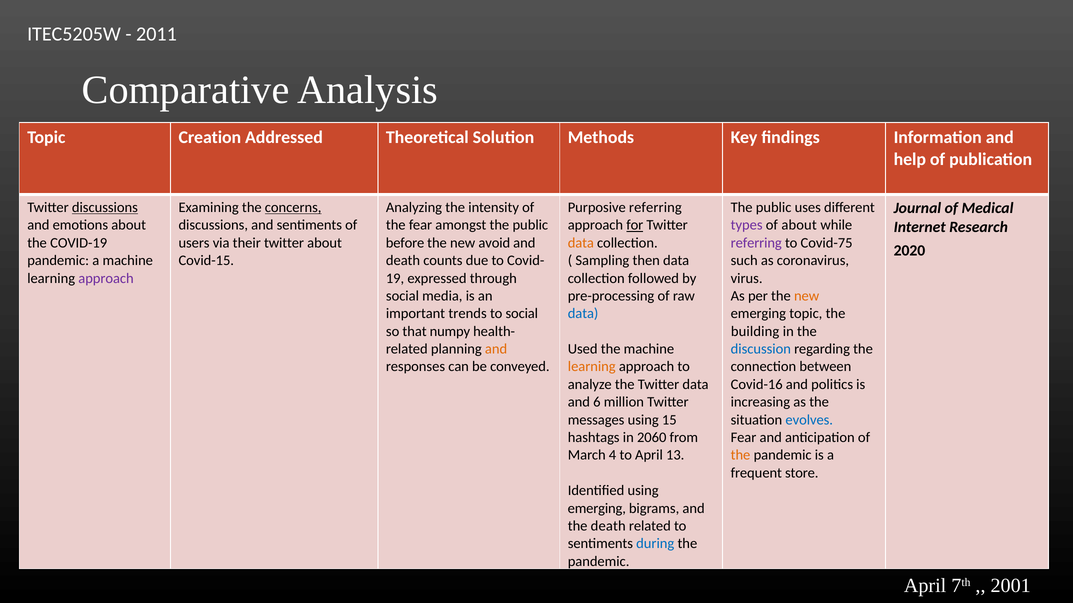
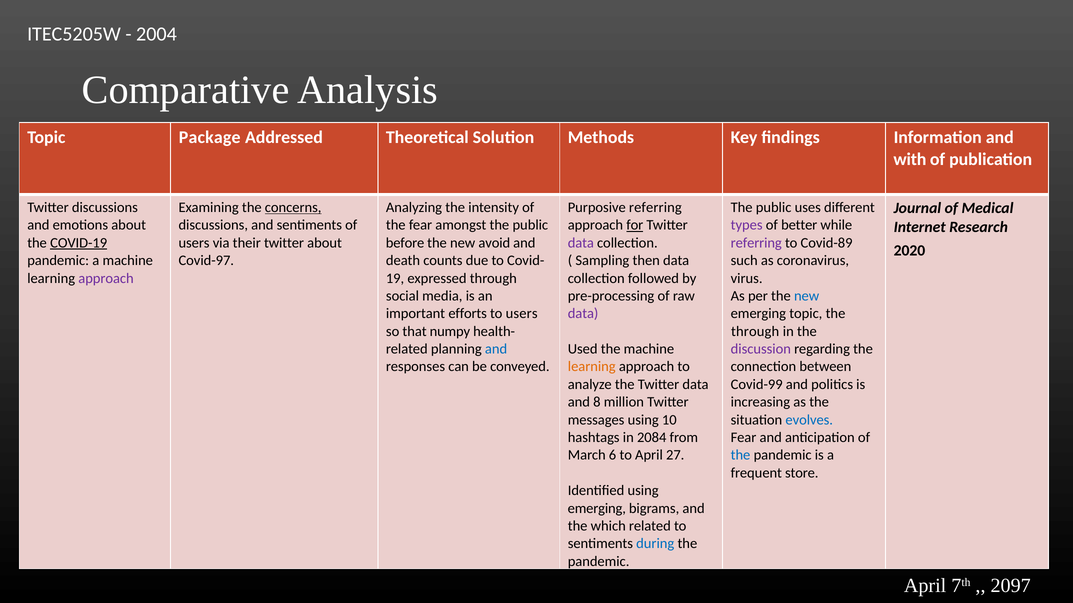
2011: 2011 -> 2004 (156, 34)
Creation: Creation -> Package (210, 138)
help: help -> with (910, 159)
discussions underline: present -> none (105, 208)
of about: about -> better (799, 225)
COVID-19 underline: none -> present (79, 243)
data colour: orange -> purple (581, 243)
Covid-75: Covid-75 -> Covid-89 (827, 243)
Covid-15: Covid-15 -> Covid-97 (206, 261)
new colour: orange -> blue (807, 296)
trends: trends -> efforts (468, 314)
to social: social -> users (522, 314)
data colour: blue -> purple (583, 314)
building: building -> through (755, 332)
and colour: orange -> blue (496, 349)
discussion colour: blue -> purple (761, 349)
Covid-16: Covid-16 -> Covid-99 (757, 385)
6: 6 -> 8 (597, 402)
15: 15 -> 10 (669, 420)
2060: 2060 -> 2084 (652, 438)
4: 4 -> 6 (613, 456)
13: 13 -> 27 (675, 456)
the colour: orange -> blue (741, 456)
the death: death -> which (608, 526)
2001: 2001 -> 2097 (1011, 586)
